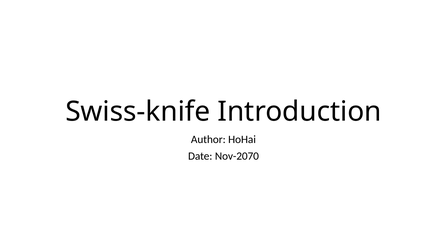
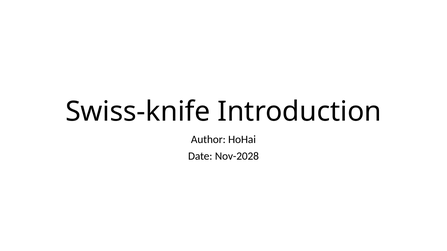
Nov-2070: Nov-2070 -> Nov-2028 (237, 156)
